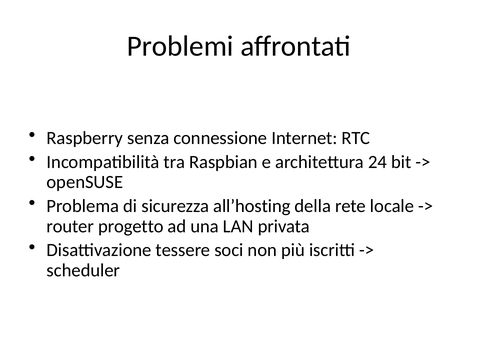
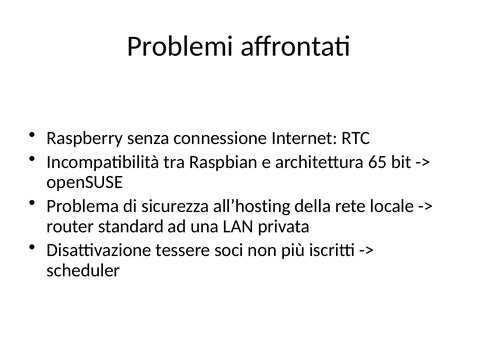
24: 24 -> 65 (377, 162)
progetto: progetto -> standard (131, 226)
